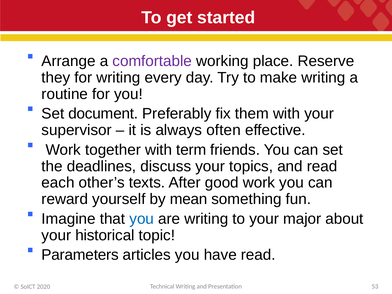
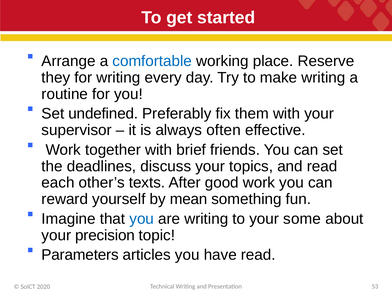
comfortable colour: purple -> blue (152, 61)
document: document -> undefined (103, 114)
term: term -> brief (191, 150)
major: major -> some (302, 219)
historical: historical -> precision (105, 235)
